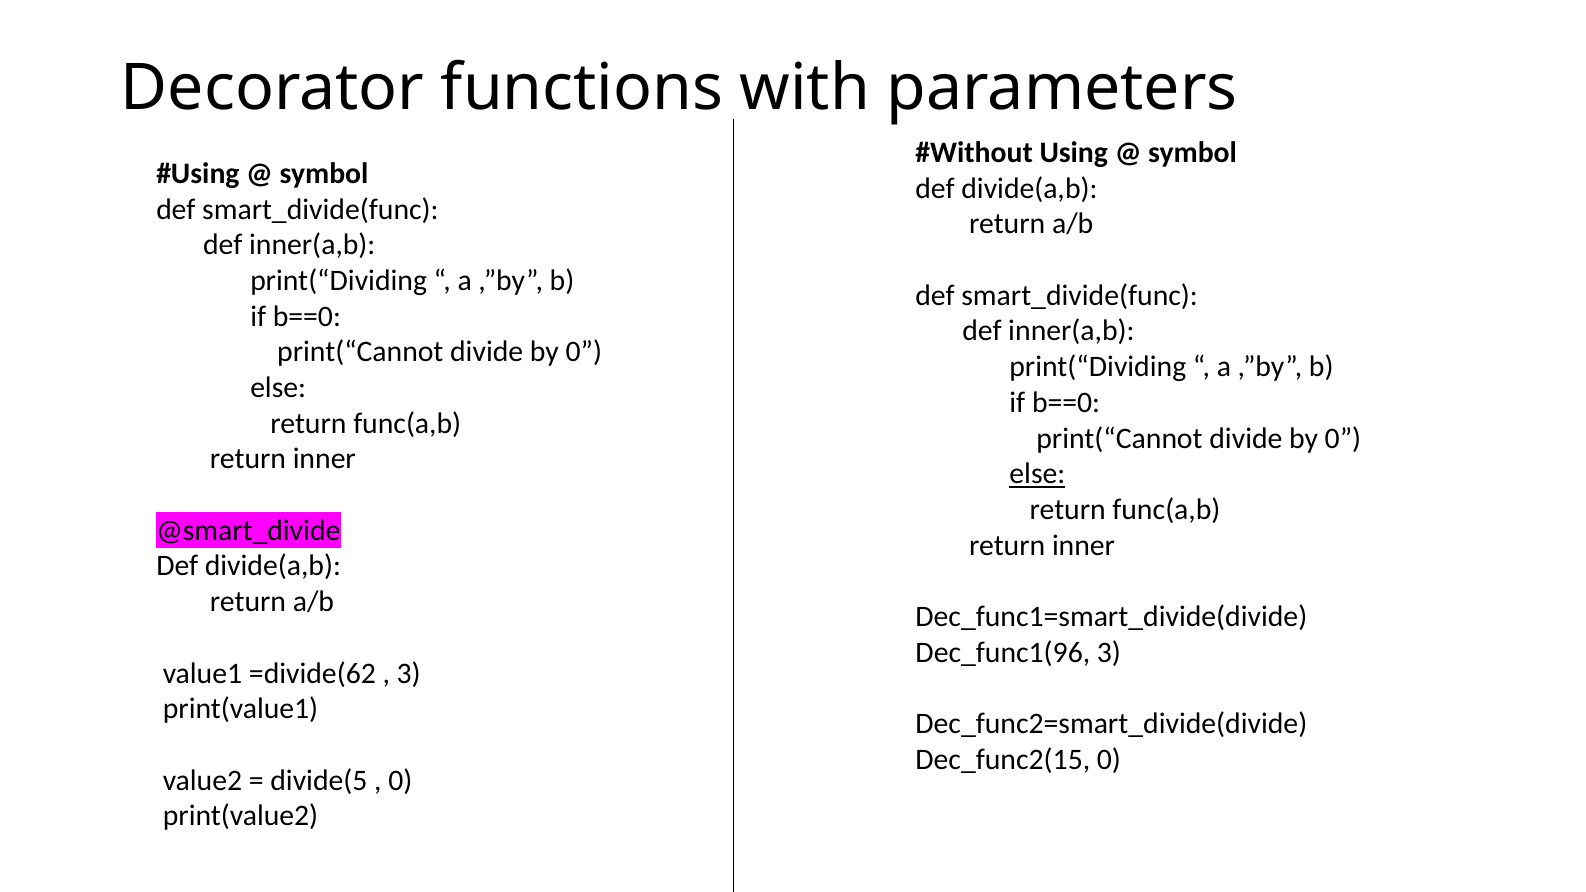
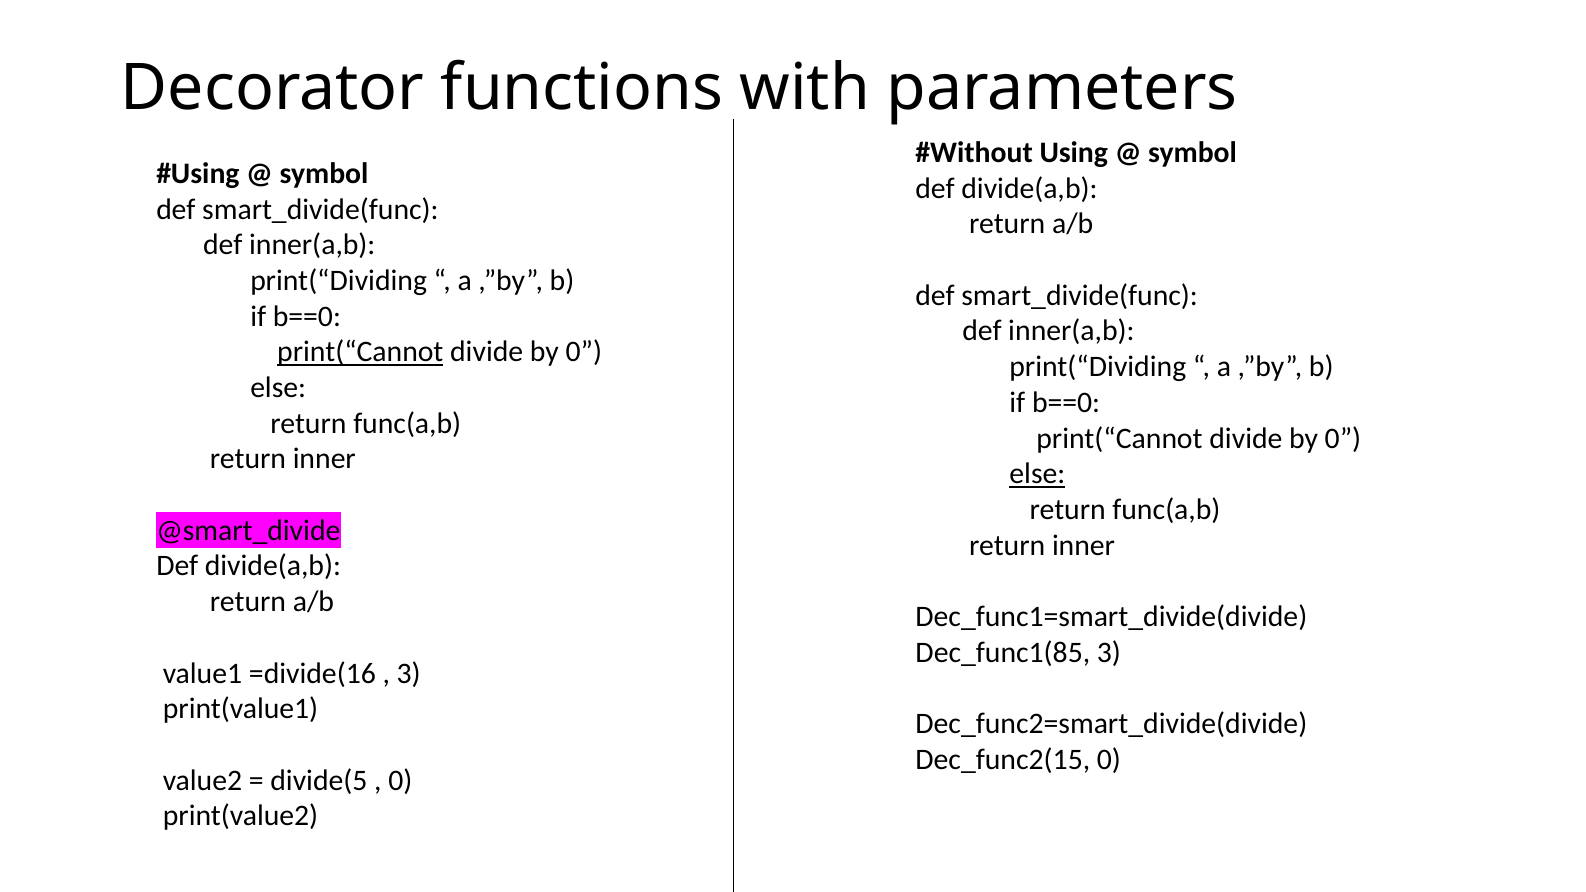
print(“Cannot underline: none -> present (360, 352)
Dec_func1(96: Dec_func1(96 -> Dec_func1(85 (1003, 652)
=divide(62: =divide(62 -> =divide(16 (312, 673)
